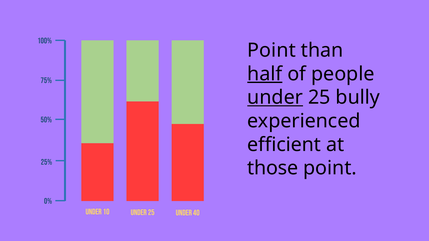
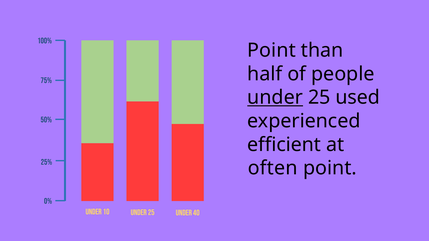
half underline: present -> none (265, 74)
bully: bully -> used (358, 98)
those: those -> often (273, 168)
